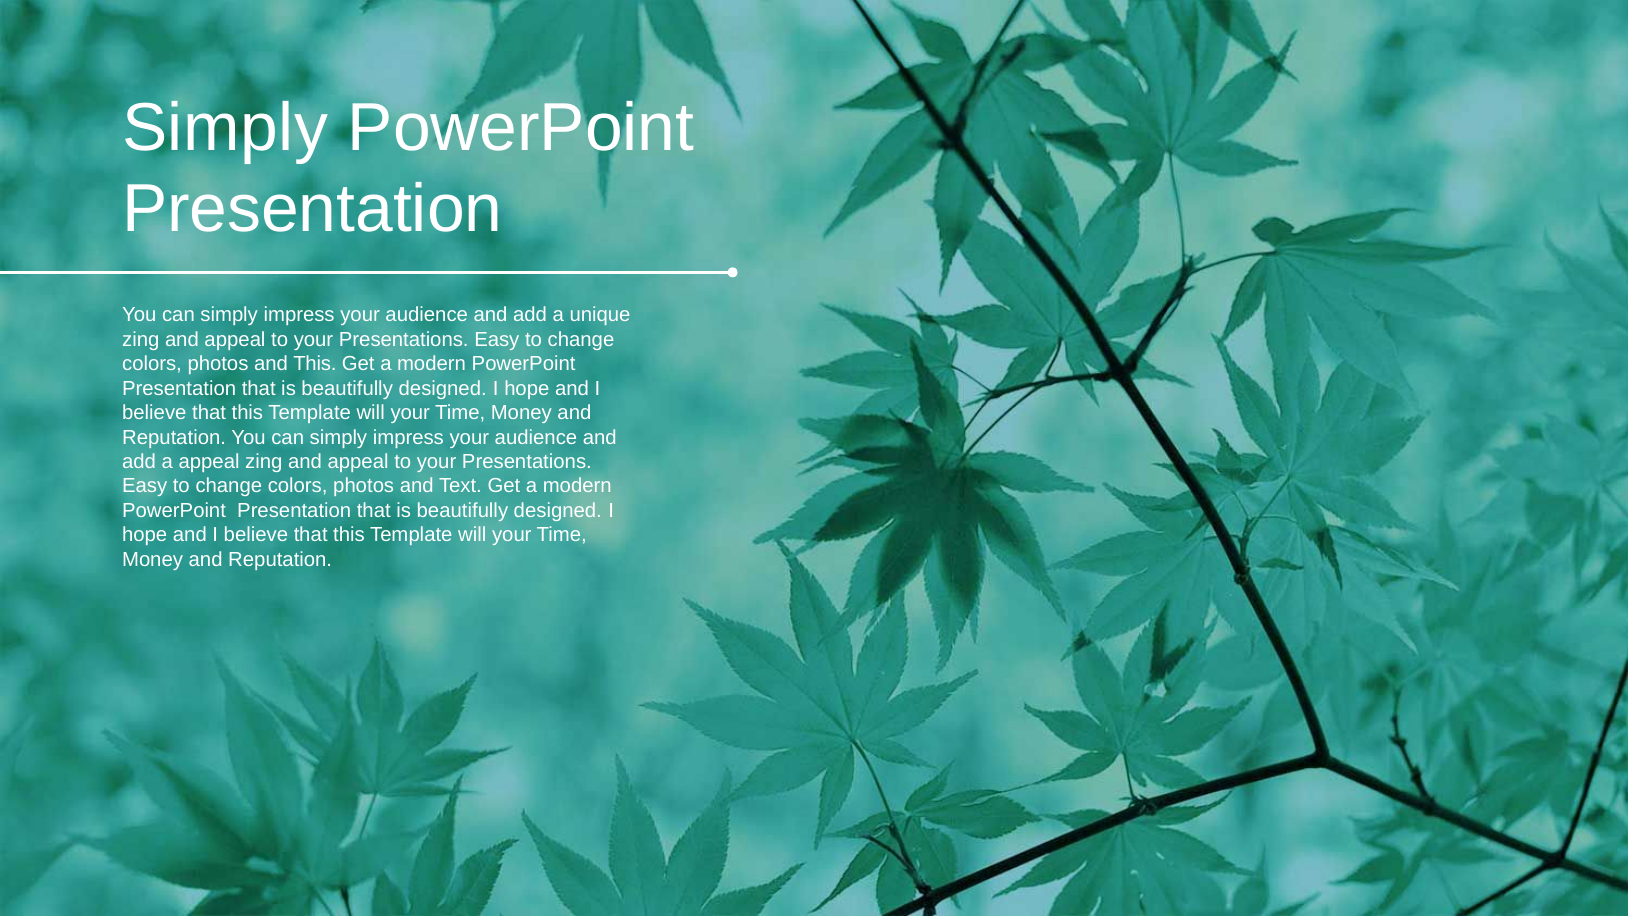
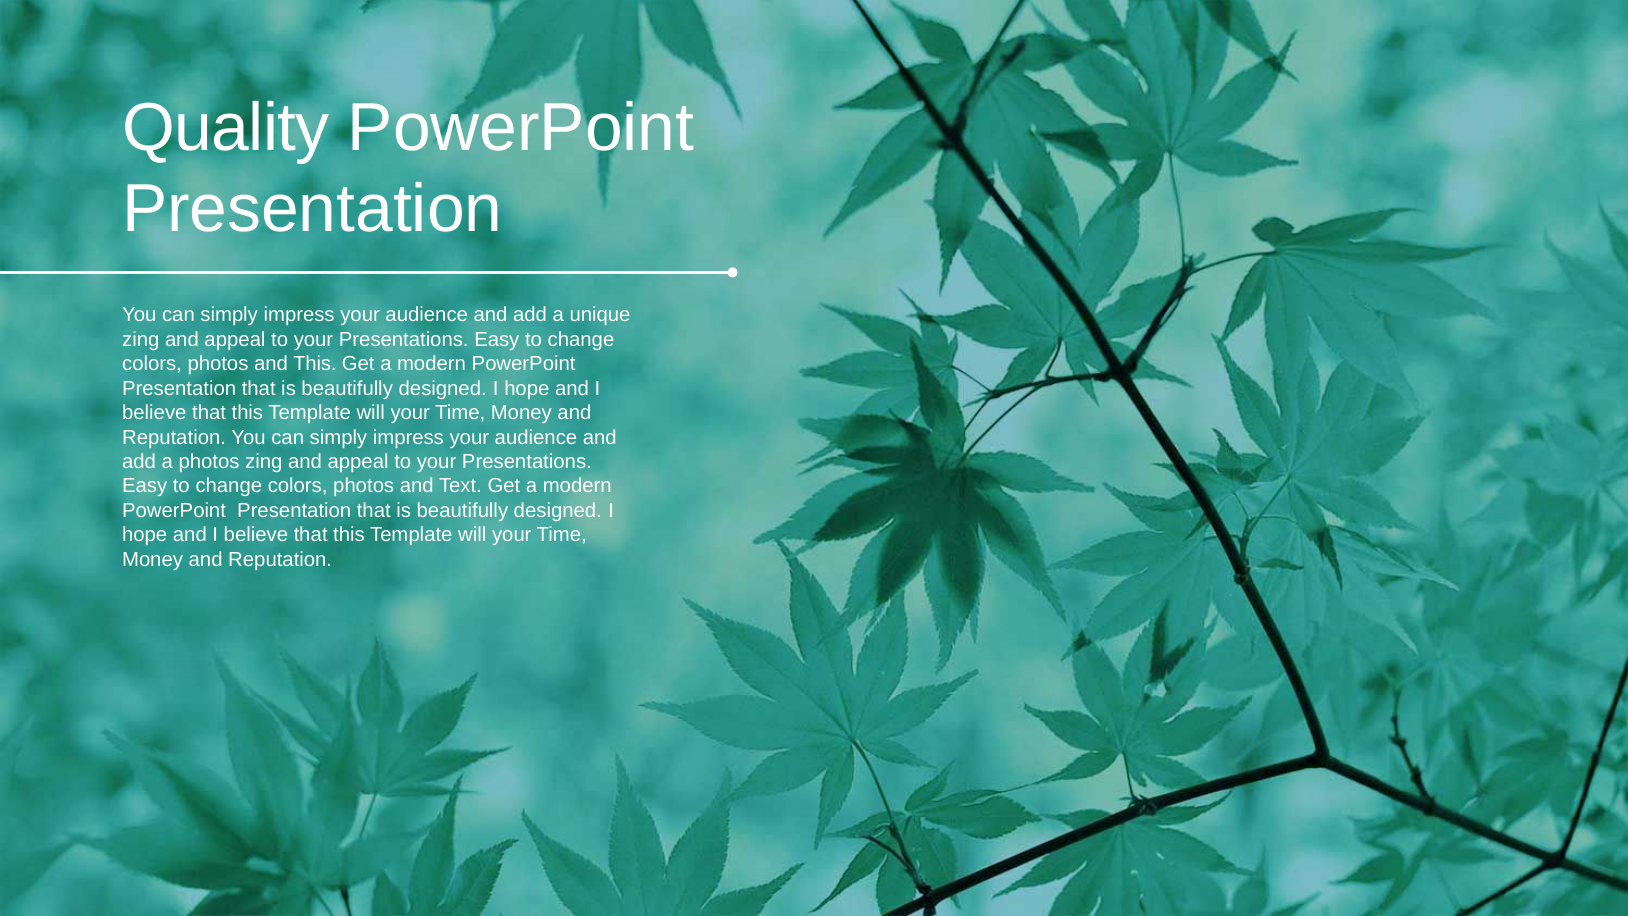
Simply: Simply -> Quality (226, 128)
a appeal: appeal -> photos (209, 462)
